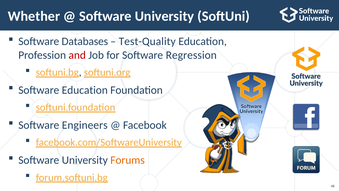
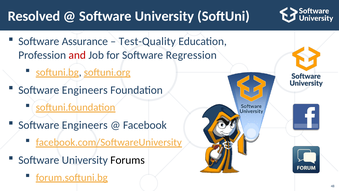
Whether: Whether -> Resolved (34, 16)
Databases: Databases -> Assurance (85, 41)
Education: Education -> Engineers (85, 90)
Forums colour: orange -> black (128, 160)
